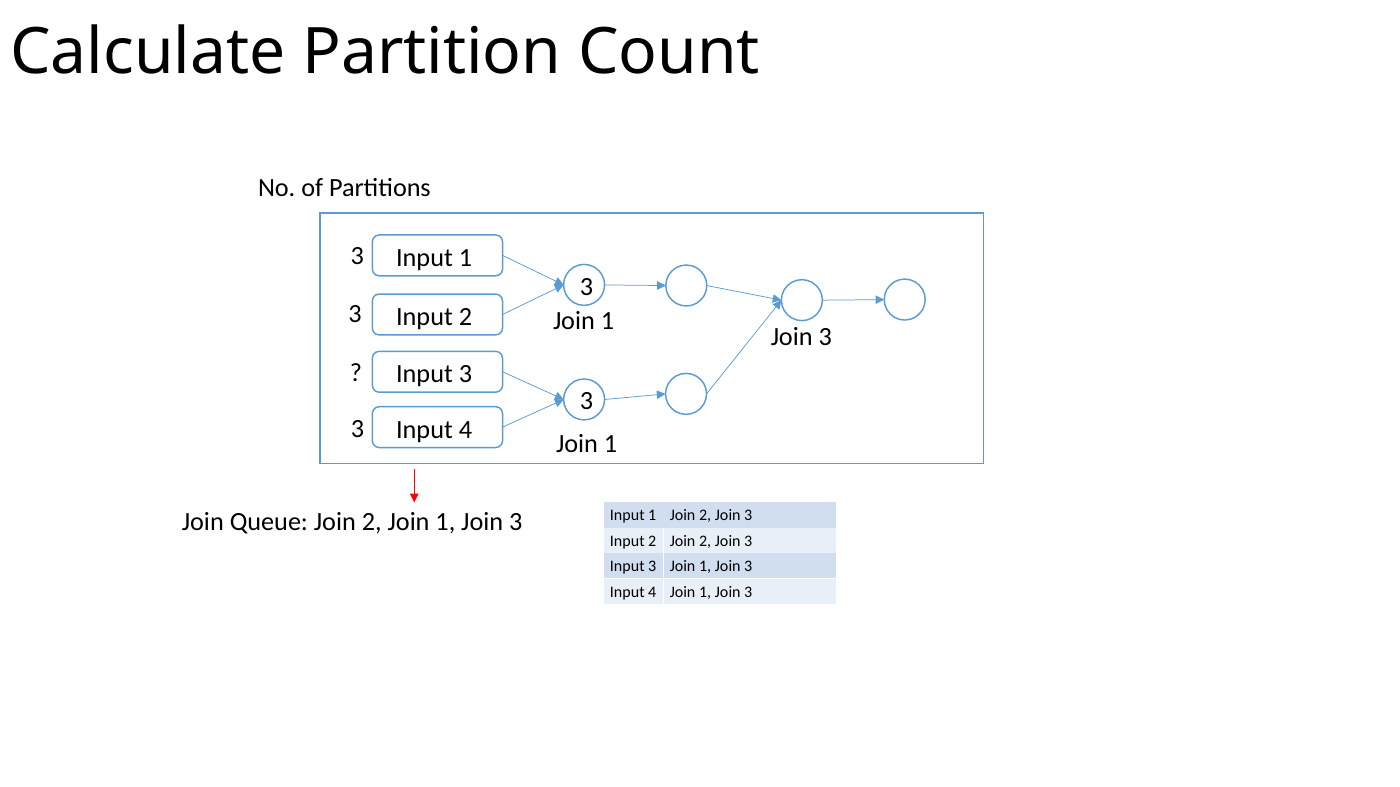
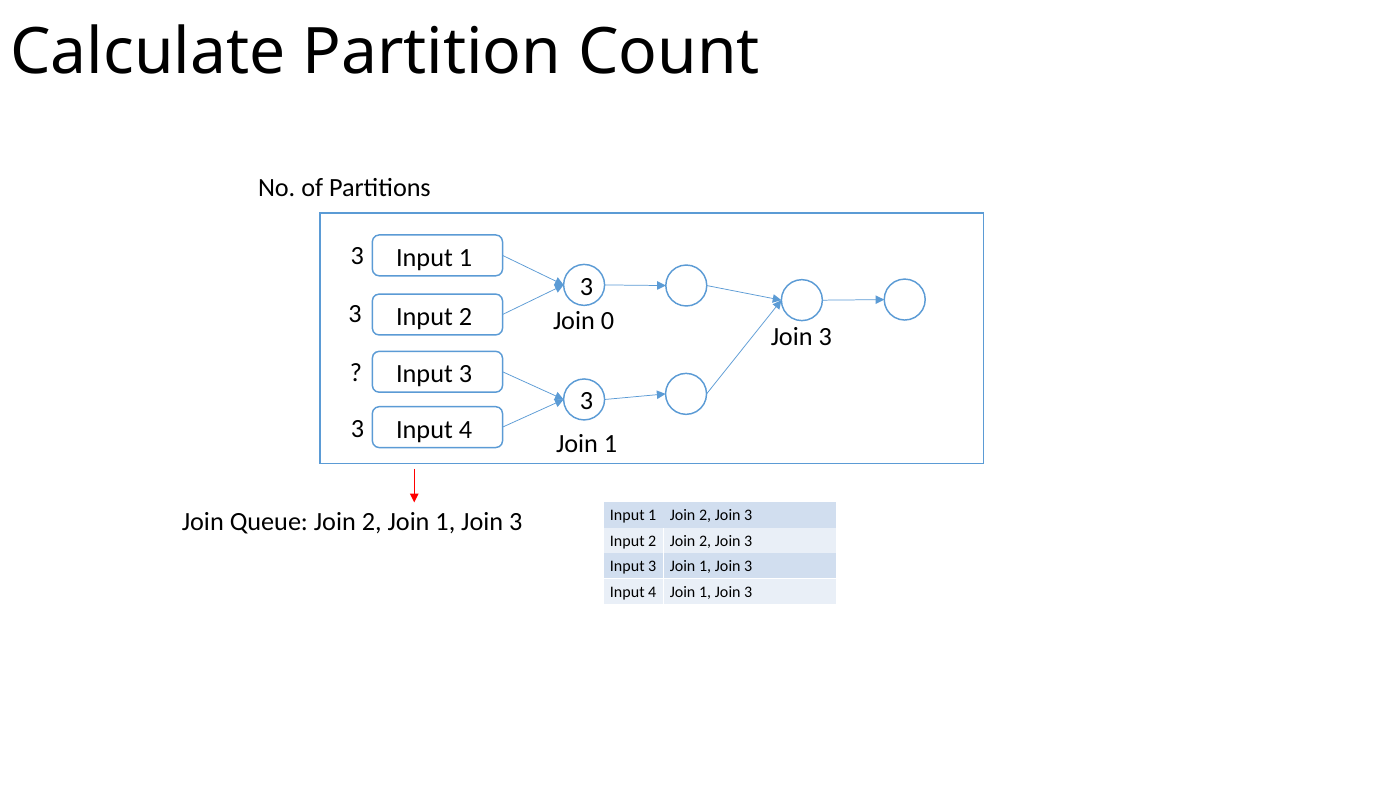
1: 1 -> 0 (608, 321)
